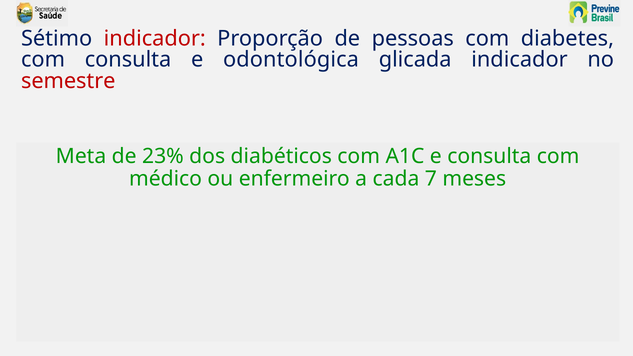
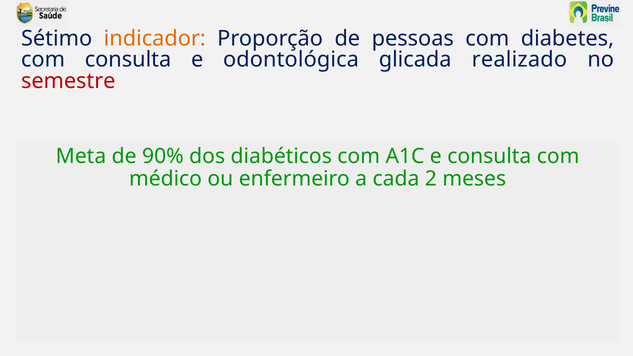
indicador colour: red -> orange (155, 39)
glicada indicador: indicador -> realizado (519, 60)
23%: 23% -> 90% (163, 156)
7: 7 -> 2 (431, 179)
